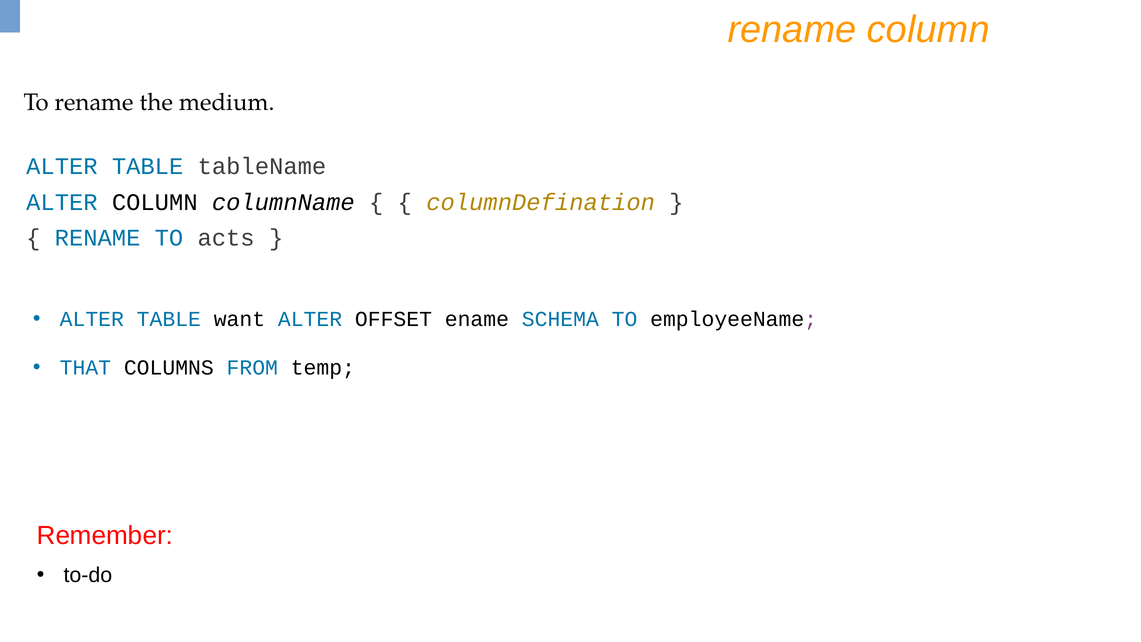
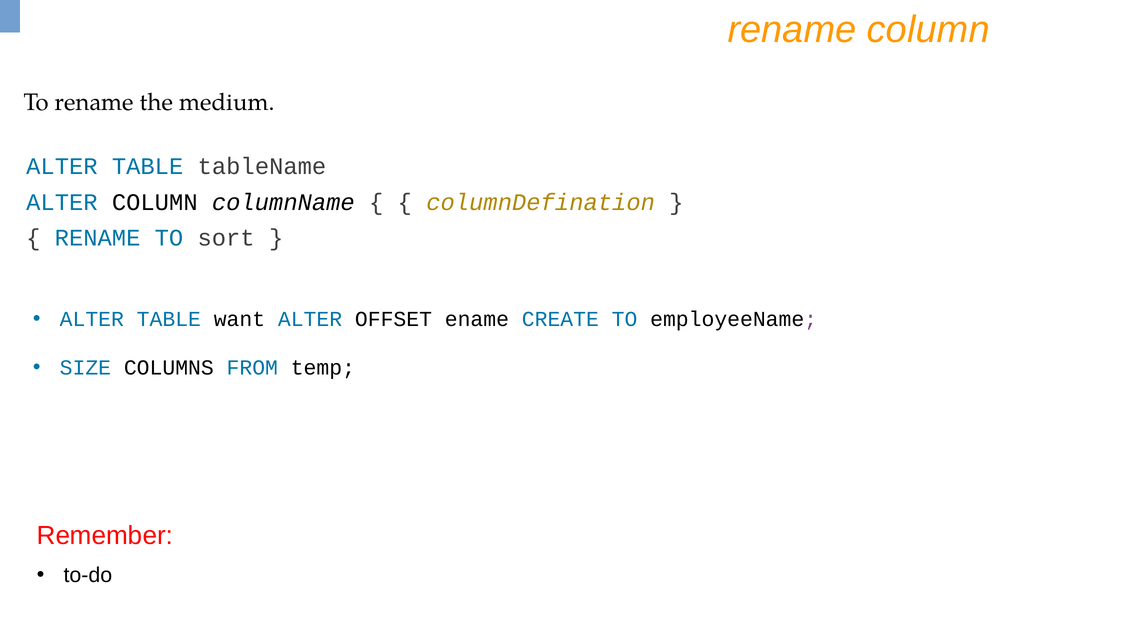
acts: acts -> sort (226, 238)
SCHEMA: SCHEMA -> CREATE (560, 319)
THAT: THAT -> SIZE (85, 368)
